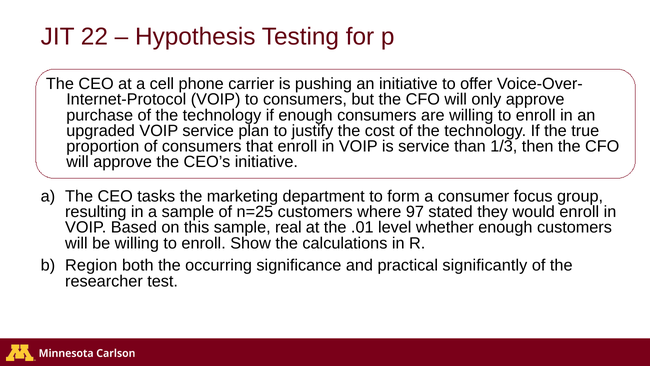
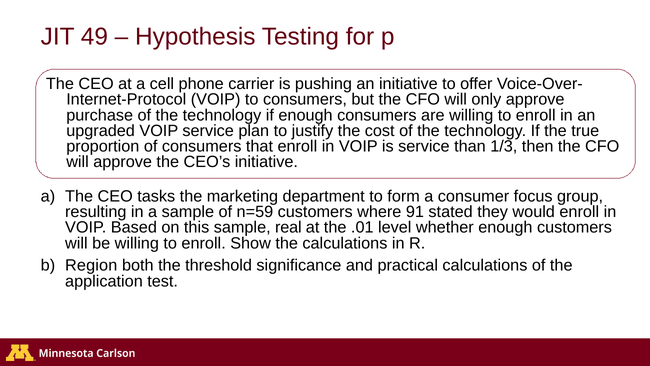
22: 22 -> 49 (94, 37)
n=25: n=25 -> n=59 (255, 212)
97: 97 -> 91 (415, 212)
occurring: occurring -> threshold (219, 265)
practical significantly: significantly -> calculations (485, 265)
researcher: researcher -> application (104, 281)
